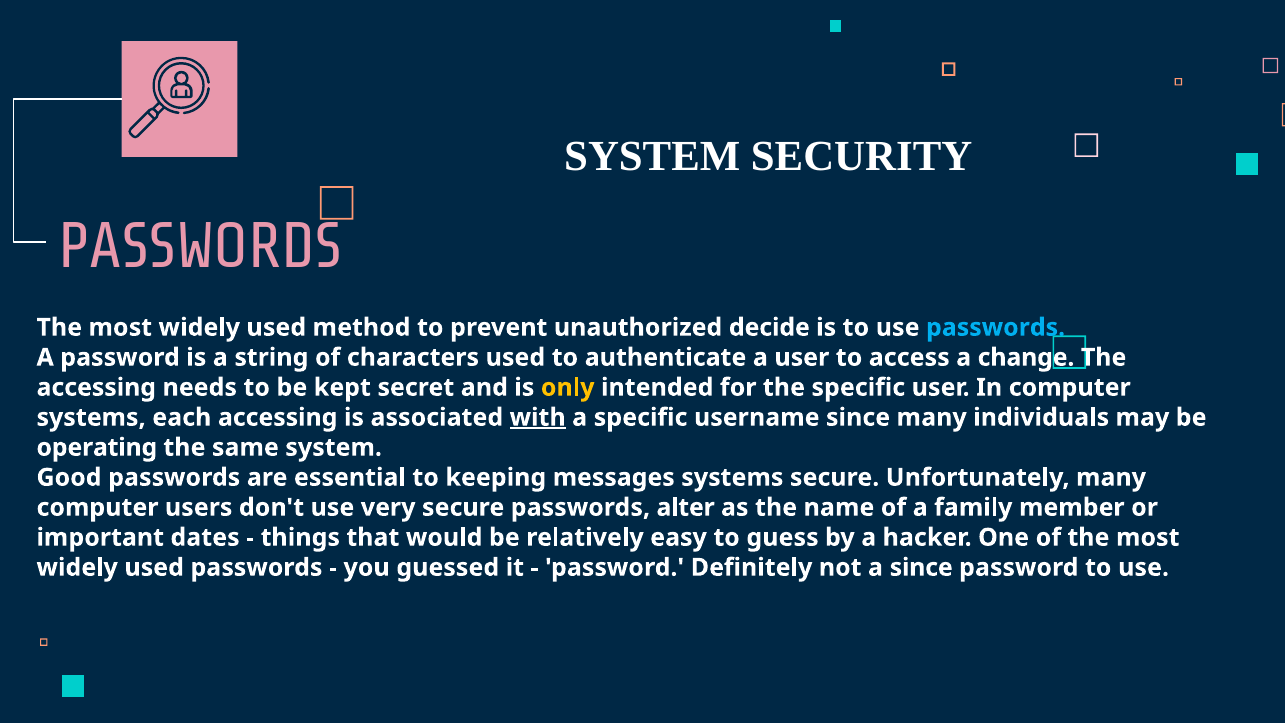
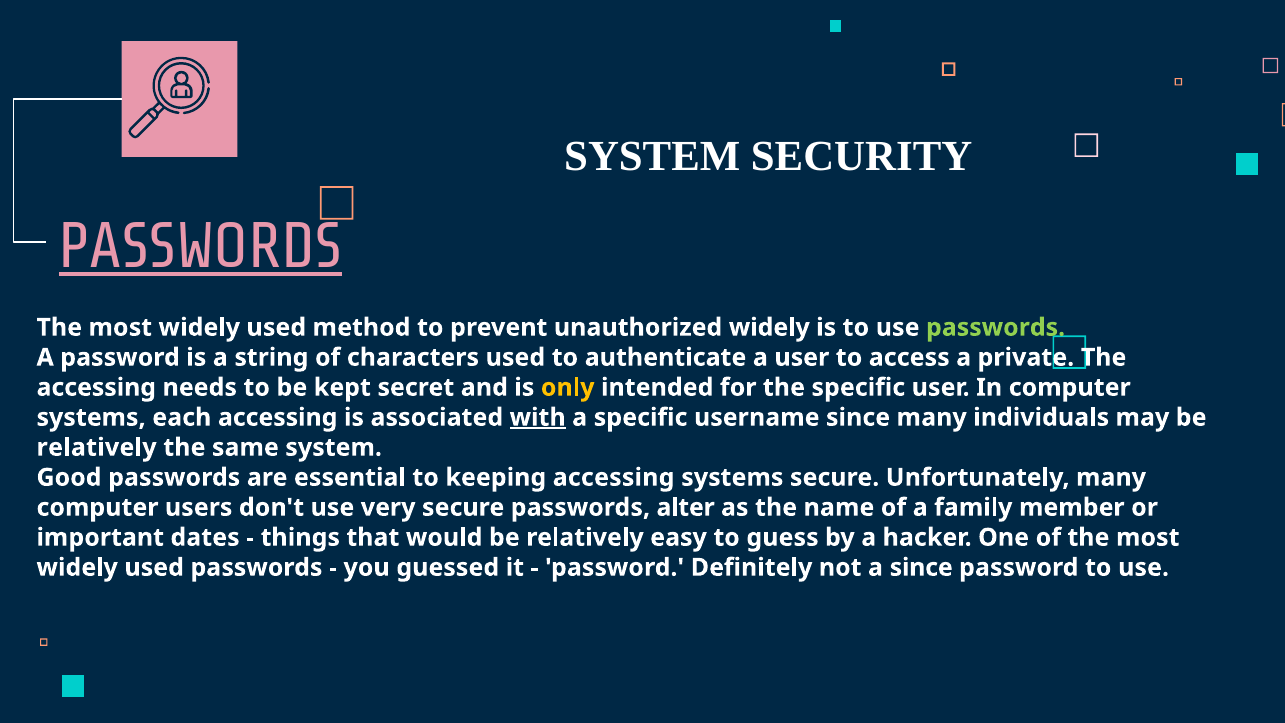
PASSWORDS underline: none -> present (201, 246)
unauthorized decide: decide -> widely (769, 327)
passwords colour: light blue -> light green (996, 327)
change: change -> private (1026, 357)
operating: operating -> relatively (97, 447)
keeping messages: messages -> accessing (614, 477)
